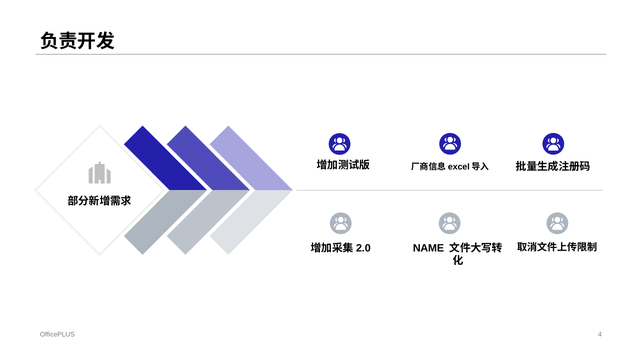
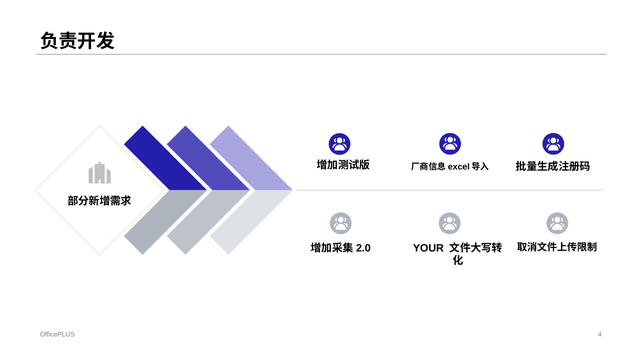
NAME: NAME -> YOUR (428, 248)
